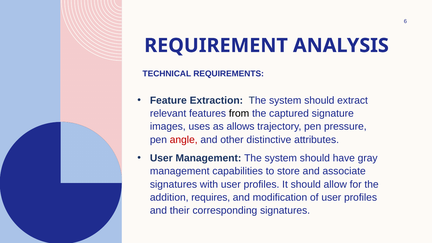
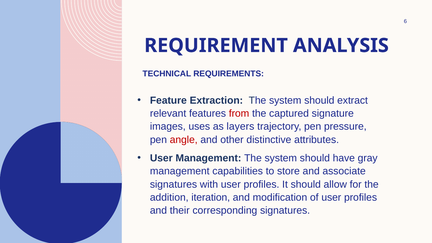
from colour: black -> red (239, 113)
allows: allows -> layers (240, 127)
requires: requires -> iteration (211, 197)
